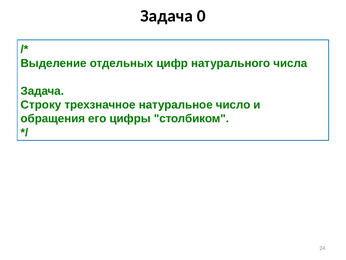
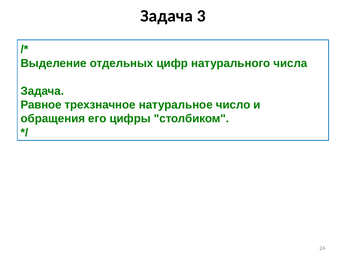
0: 0 -> 3 (201, 16)
Строку: Строку -> Равное (41, 105)
